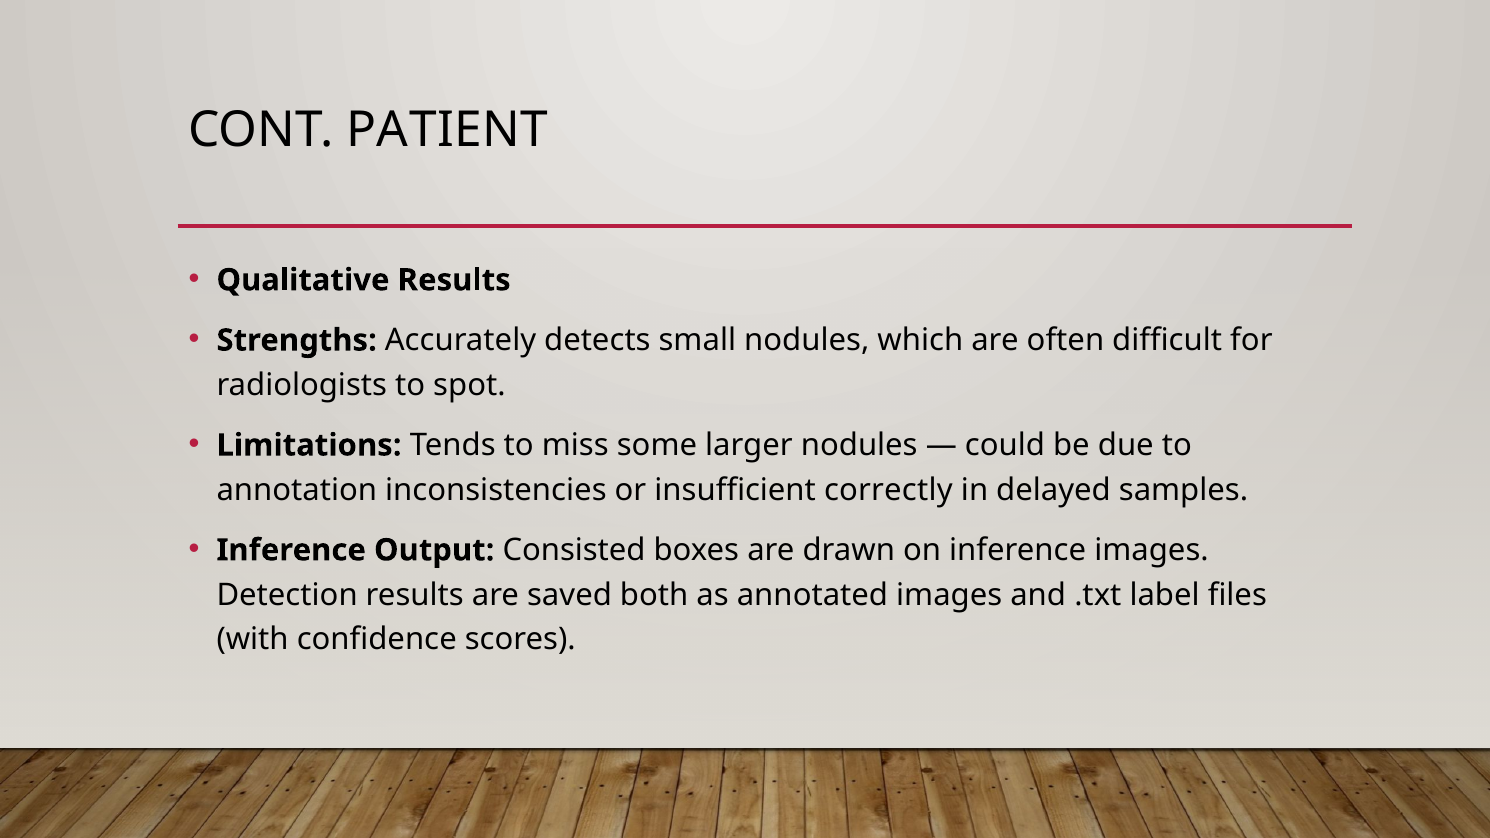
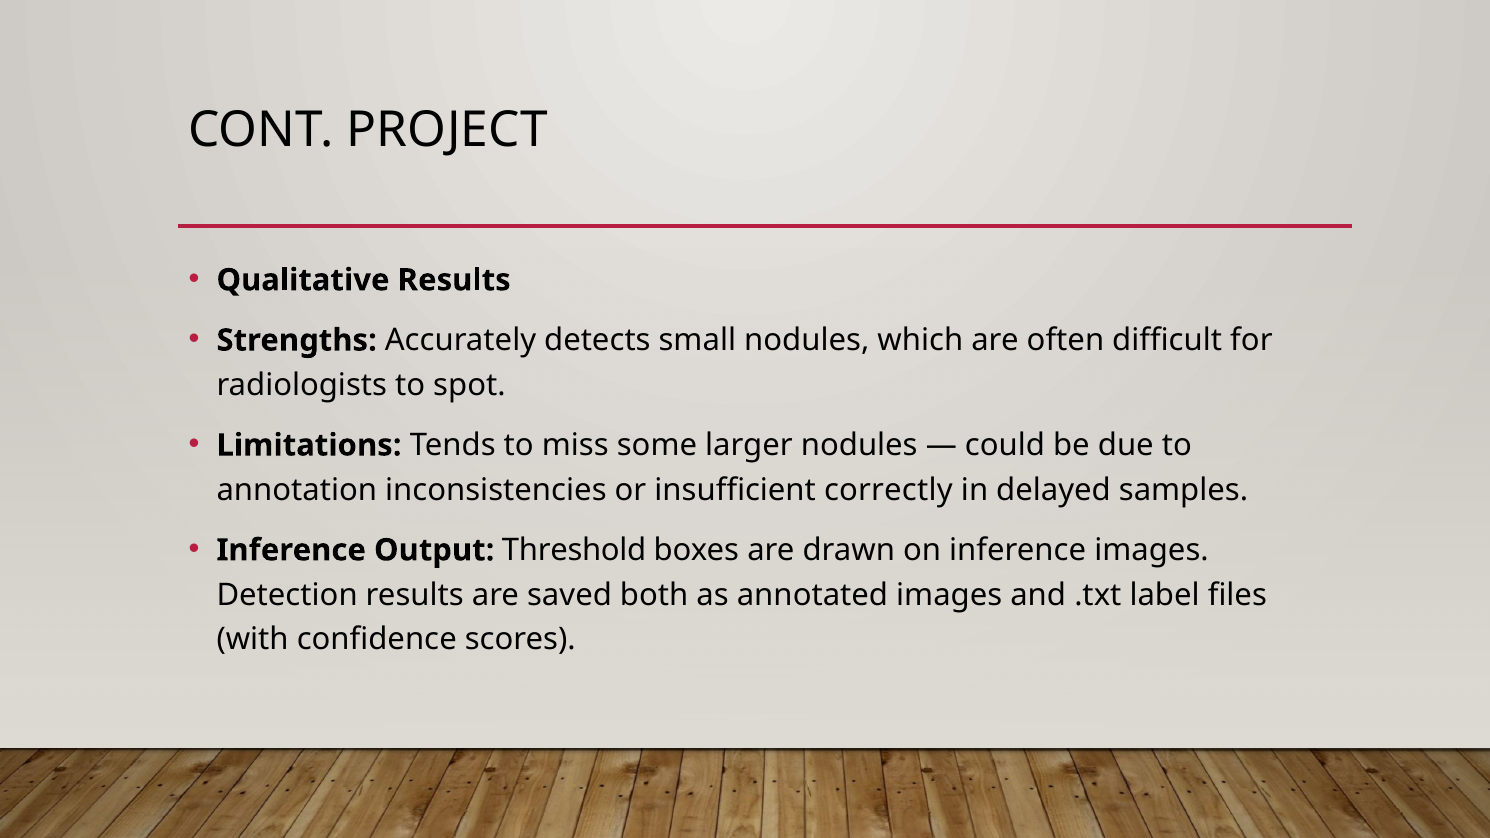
PATIENT: PATIENT -> PROJECT (447, 130)
Consisted: Consisted -> Threshold (574, 550)
